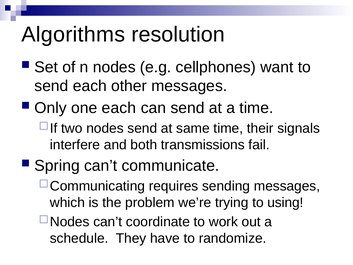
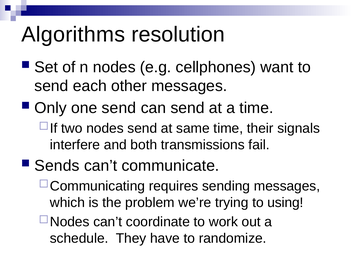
one each: each -> send (119, 108)
Spring: Spring -> Sends (57, 166)
